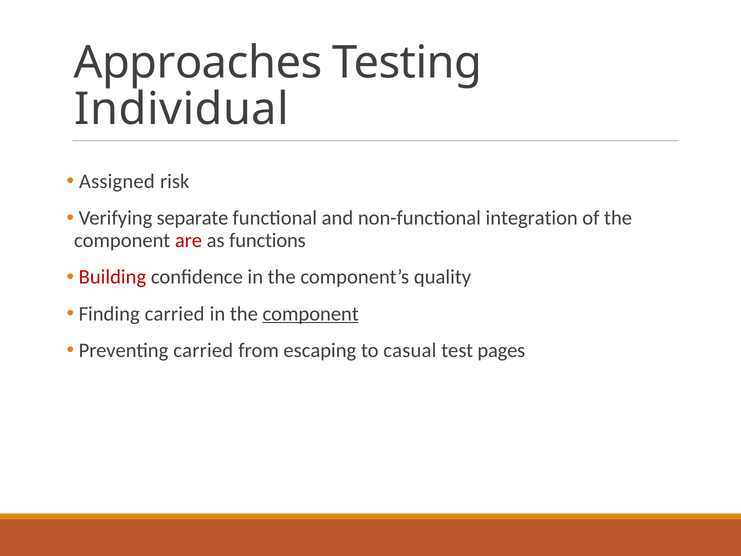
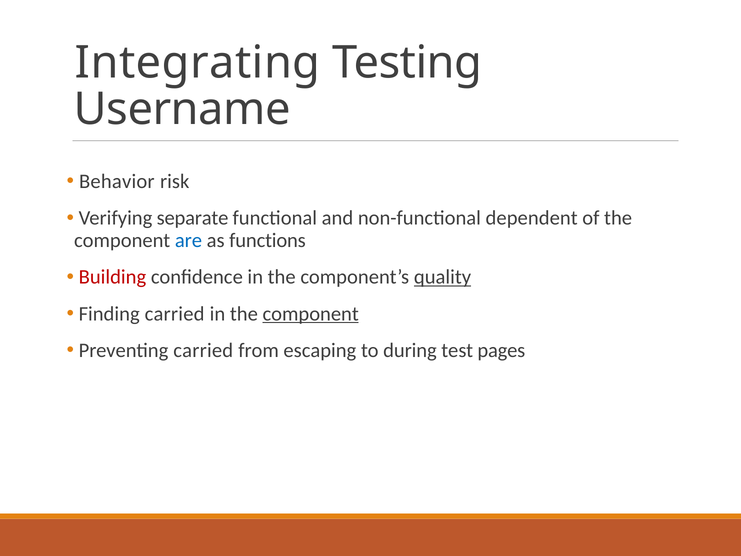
Approaches: Approaches -> Integrating (198, 63)
Individual: Individual -> Username (182, 109)
Assigned: Assigned -> Behavior (117, 181)
integration: integration -> dependent (532, 218)
are colour: red -> blue (188, 240)
quality underline: none -> present (443, 277)
casual: casual -> during (410, 350)
